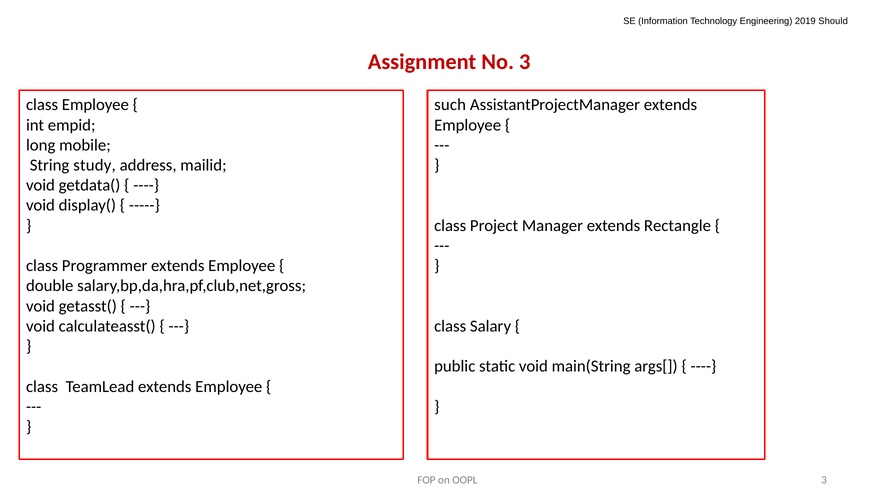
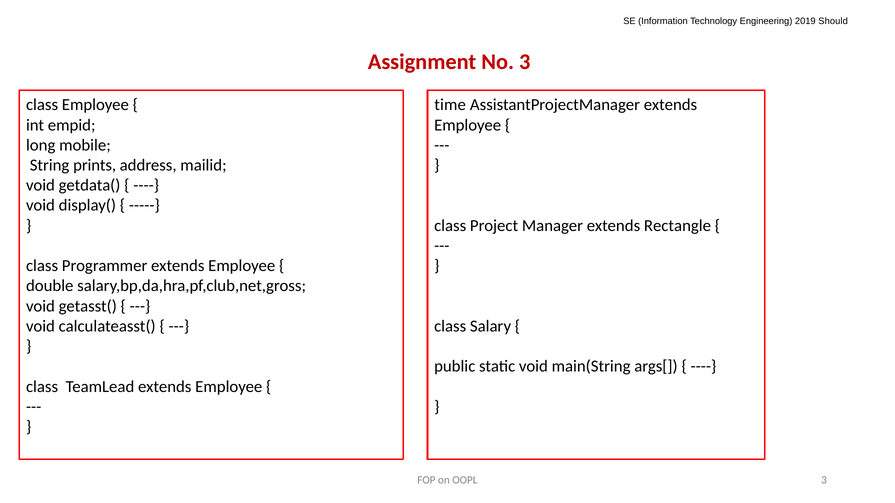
such: such -> time (450, 105)
study: study -> prints (95, 165)
